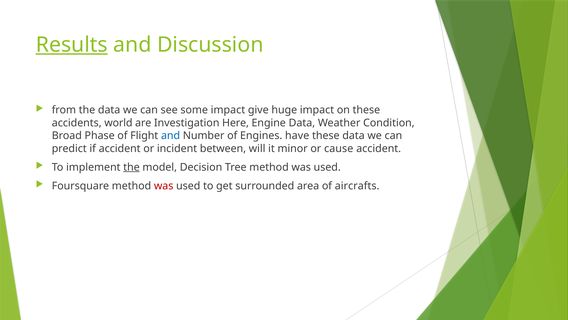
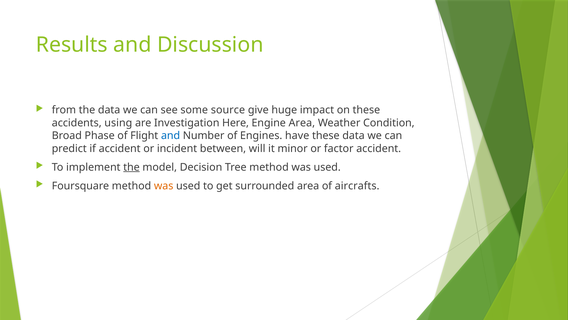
Results underline: present -> none (72, 45)
some impact: impact -> source (228, 110)
world: world -> using (118, 123)
Engine Data: Data -> Area (302, 123)
cause: cause -> factor (339, 148)
was colour: red -> orange (164, 186)
